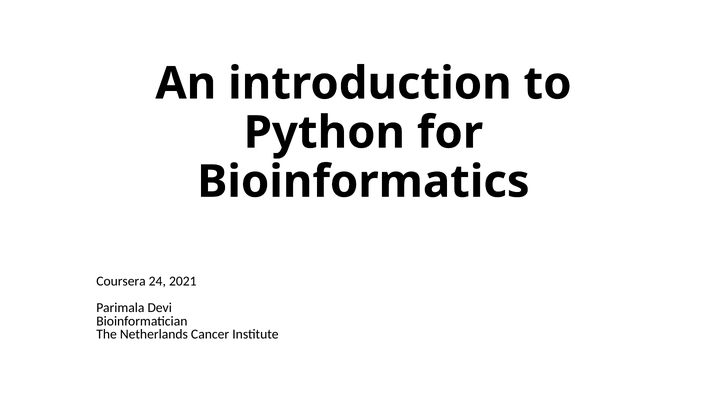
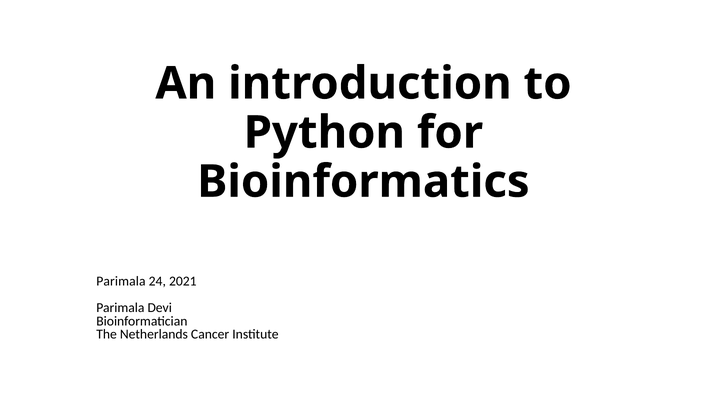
Coursera: Coursera -> Parimala (121, 281)
